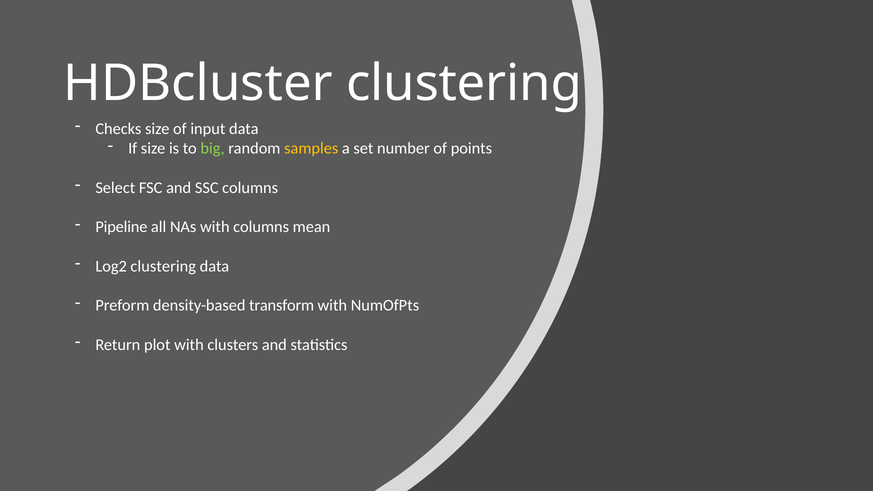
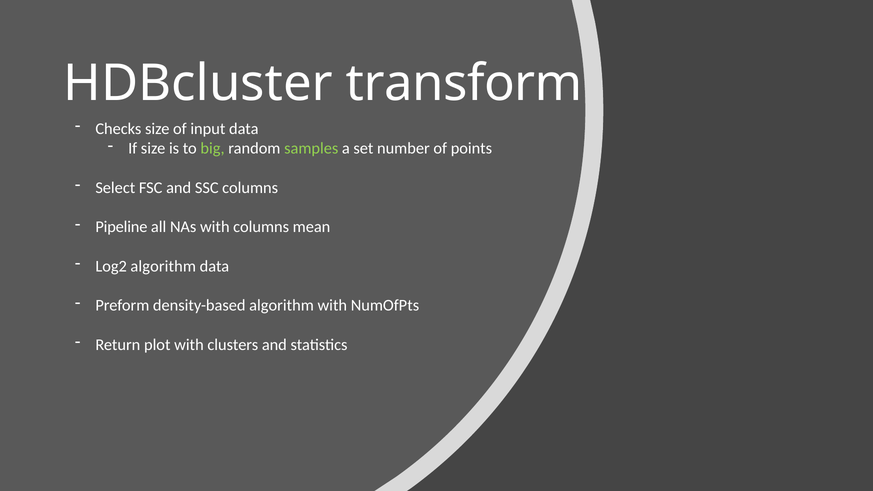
HDBcluster clustering: clustering -> transform (464, 83)
samples colour: yellow -> light green (311, 148)
Log2 clustering: clustering -> algorithm (163, 266)
density-based transform: transform -> algorithm (282, 306)
